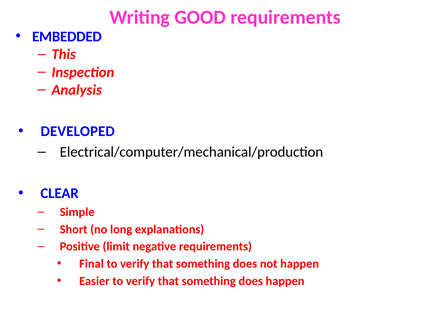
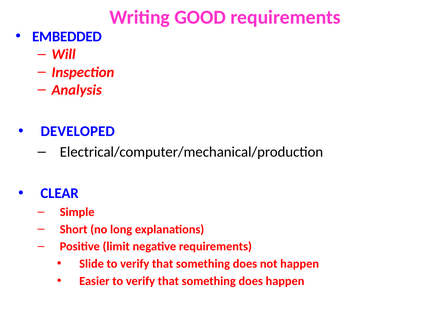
This: This -> Will (64, 54)
Final: Final -> Slide (92, 263)
